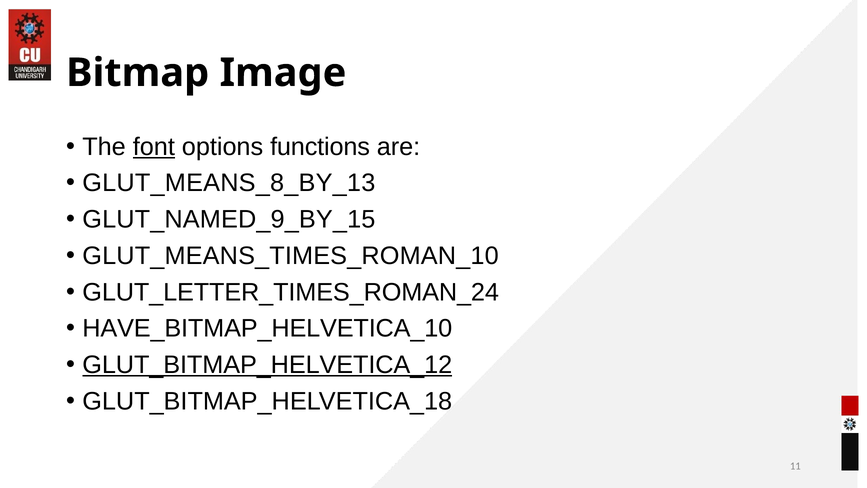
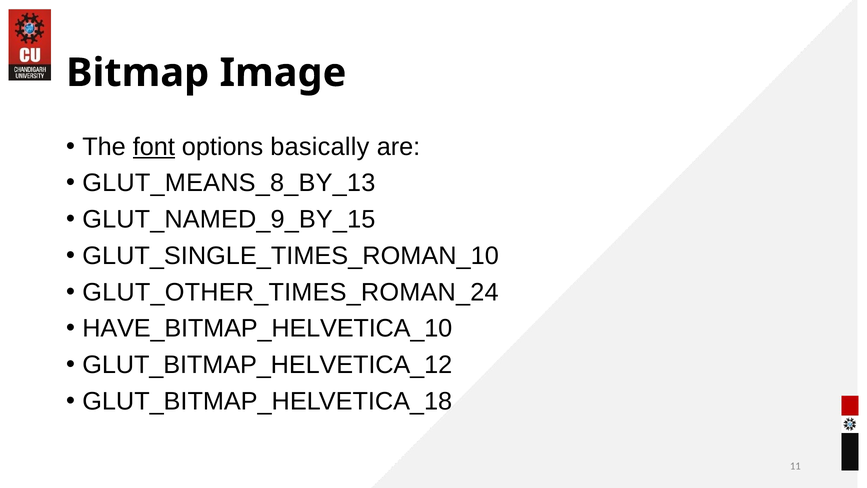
functions: functions -> basically (320, 147)
GLUT_MEANS_TIMES_ROMAN_10: GLUT_MEANS_TIMES_ROMAN_10 -> GLUT_SINGLE_TIMES_ROMAN_10 (291, 256)
GLUT_LETTER_TIMES_ROMAN_24: GLUT_LETTER_TIMES_ROMAN_24 -> GLUT_OTHER_TIMES_ROMAN_24 (291, 292)
GLUT_BITMAP_HELVETICA_12 underline: present -> none (267, 365)
